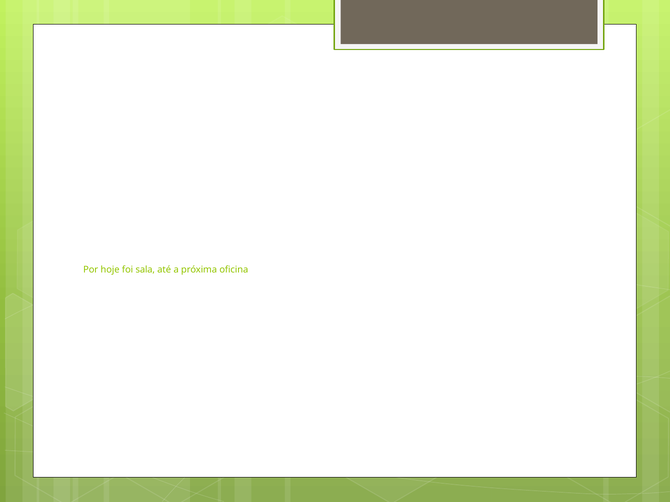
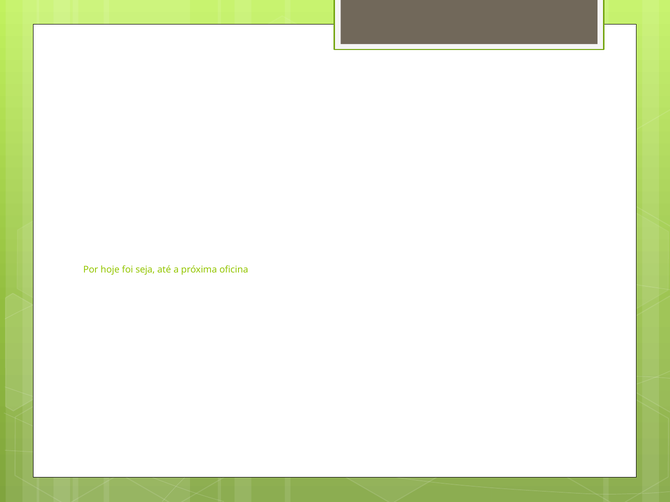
sala: sala -> seja (145, 270)
